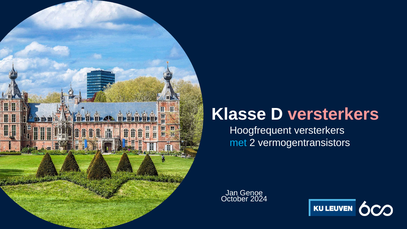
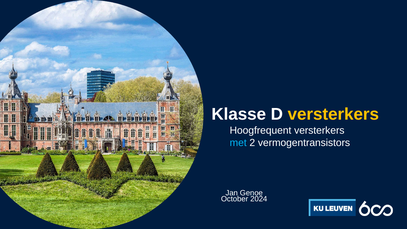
versterkers colour: pink -> yellow (333, 114)
